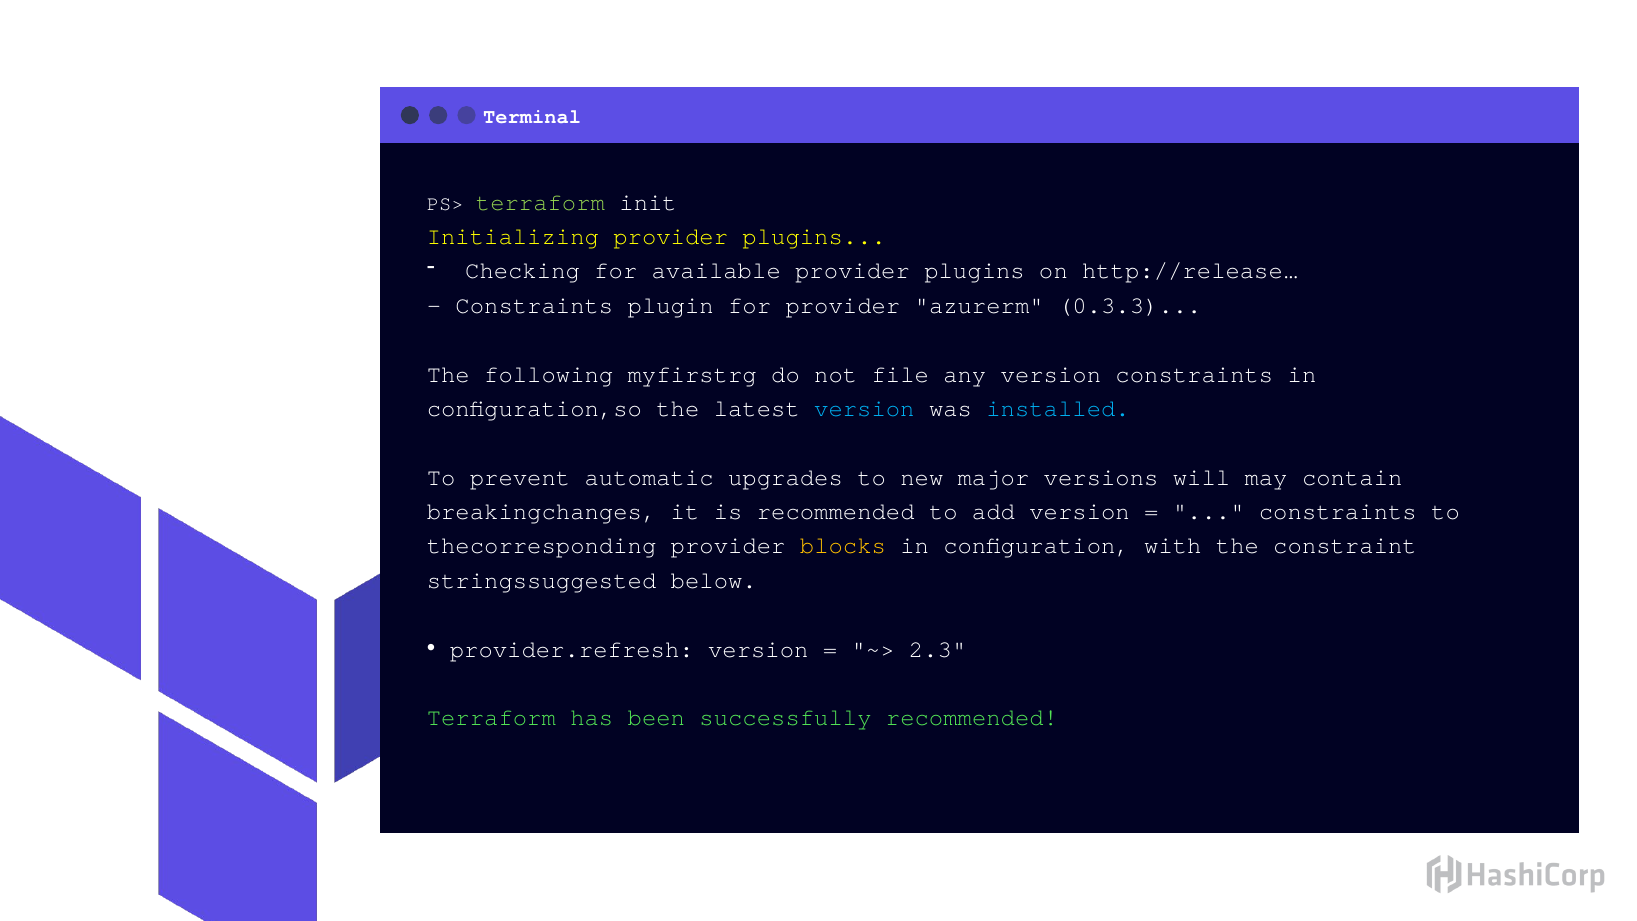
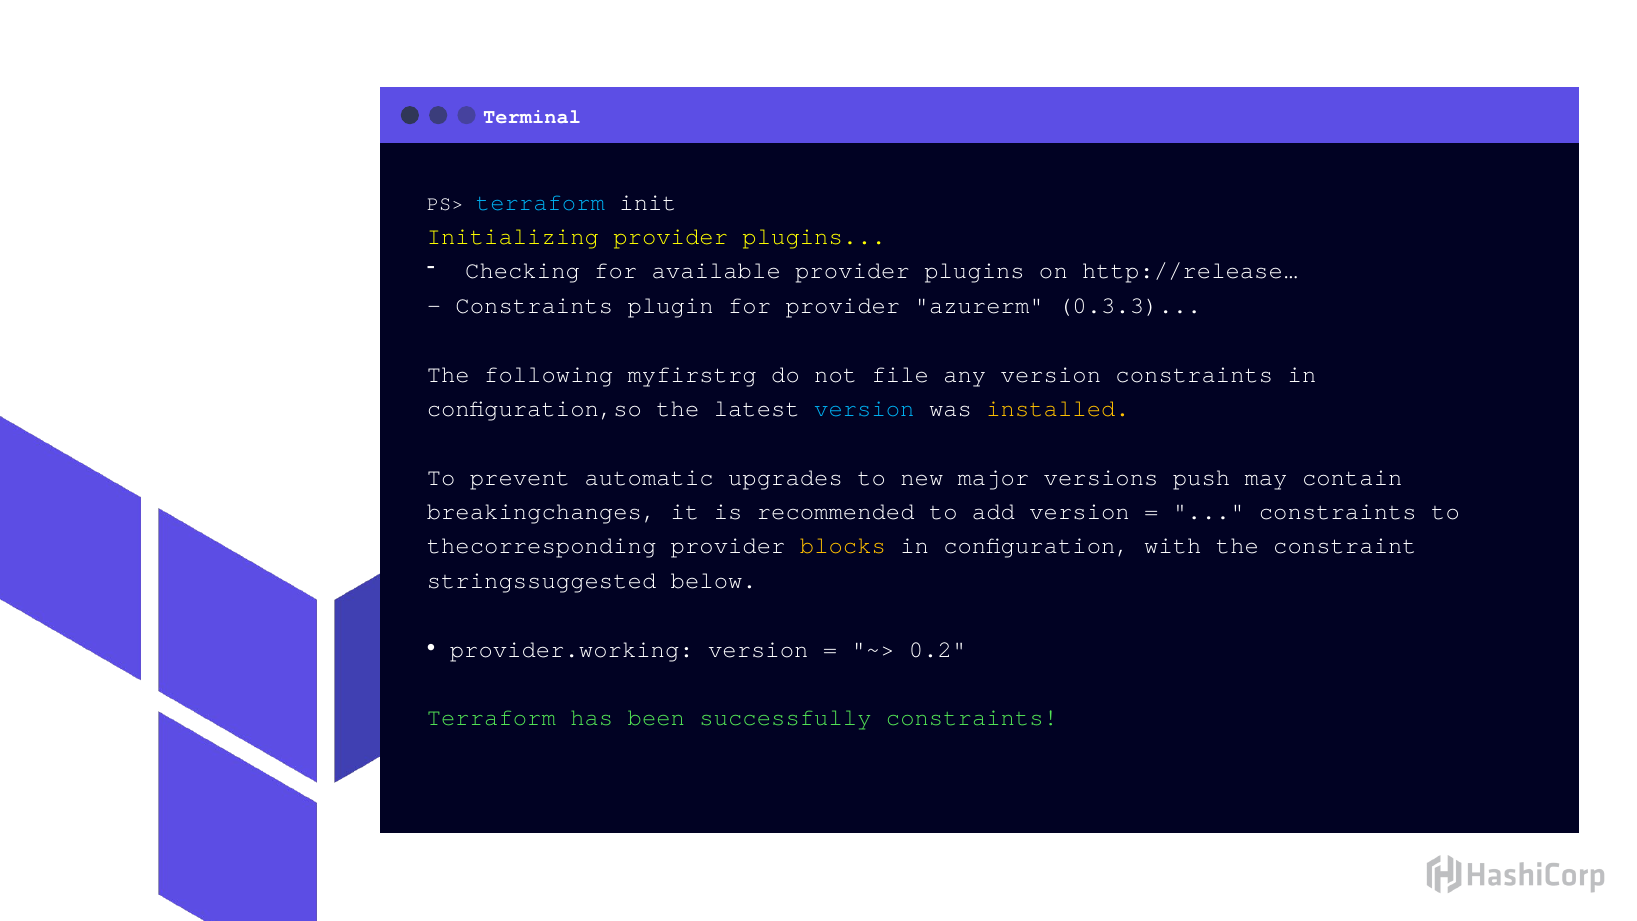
terraform colour: light green -> light blue (540, 202)
installed colour: light blue -> yellow (1058, 408)
will: will -> push (1202, 477)
provider.refresh: provider.refresh -> provider.working (572, 649)
2.3: 2.3 -> 0.2 (938, 649)
successfully recommended: recommended -> constraints (972, 718)
